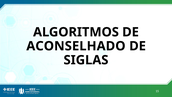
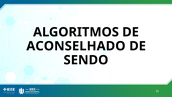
SIGLAS: SIGLAS -> SENDO (86, 60)
